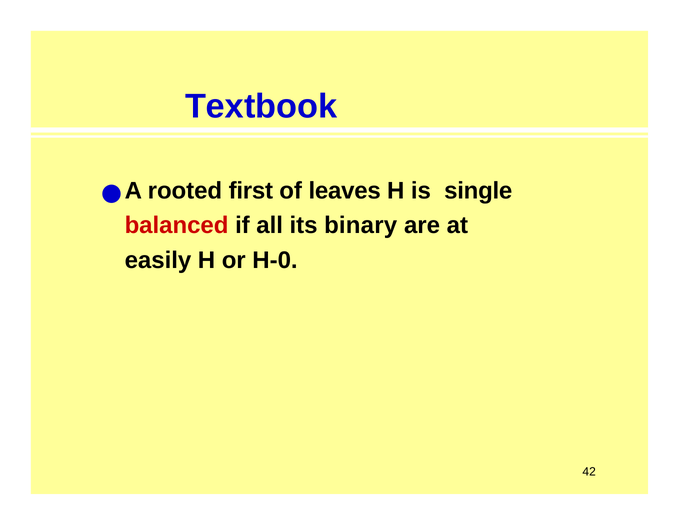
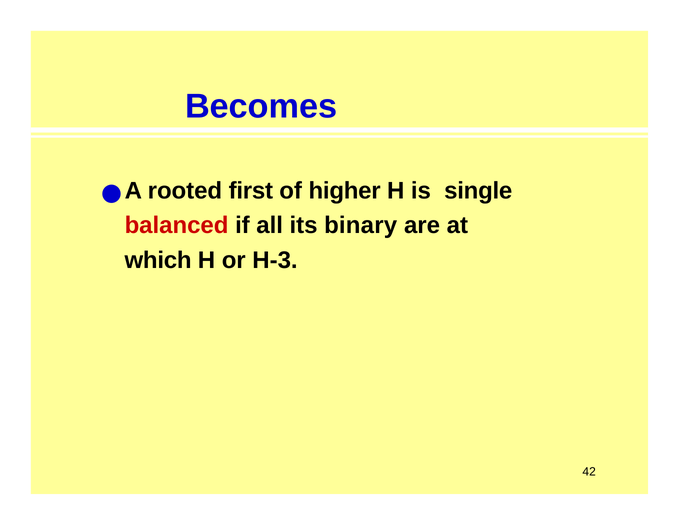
Textbook: Textbook -> Becomes (261, 106)
leaves: leaves -> higher (345, 191)
easily: easily -> which (158, 260)
H-0: H-0 -> H-3 (275, 260)
